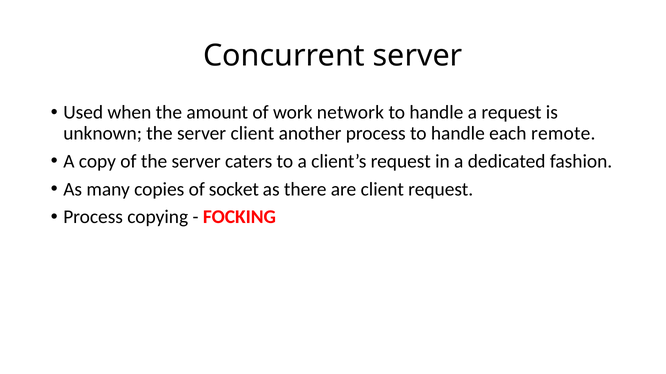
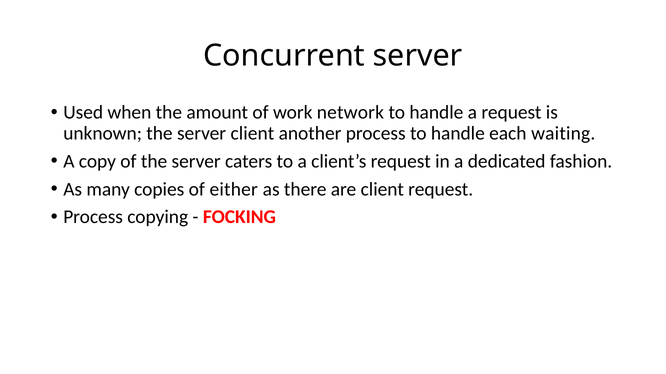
remote: remote -> waiting (563, 134)
socket: socket -> either (234, 189)
